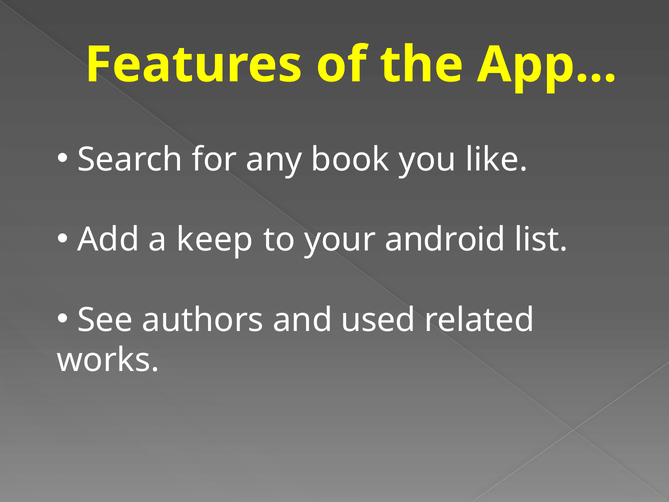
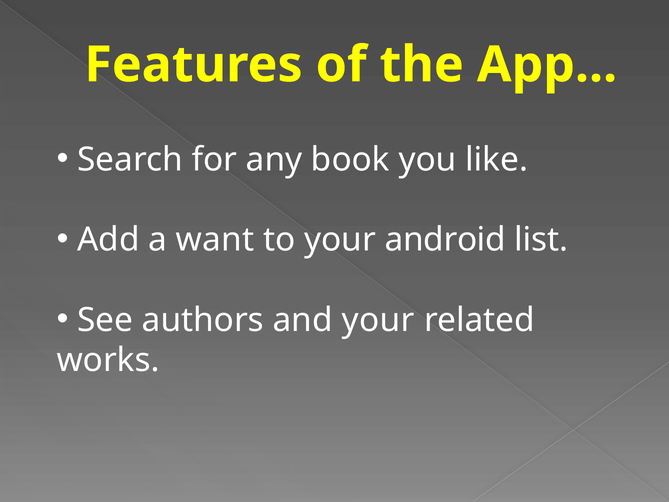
keep: keep -> want (215, 240)
and used: used -> your (378, 320)
